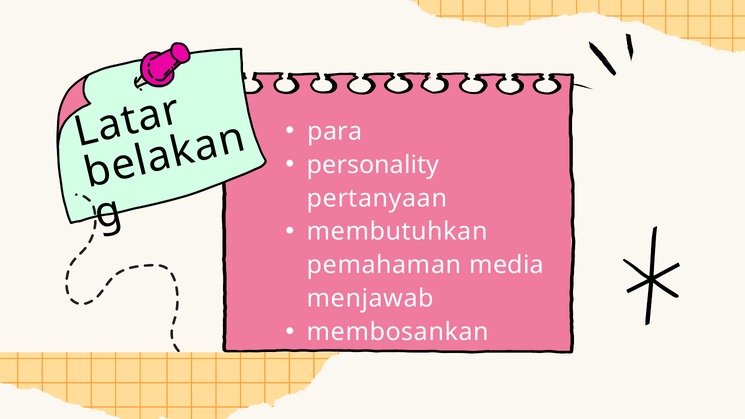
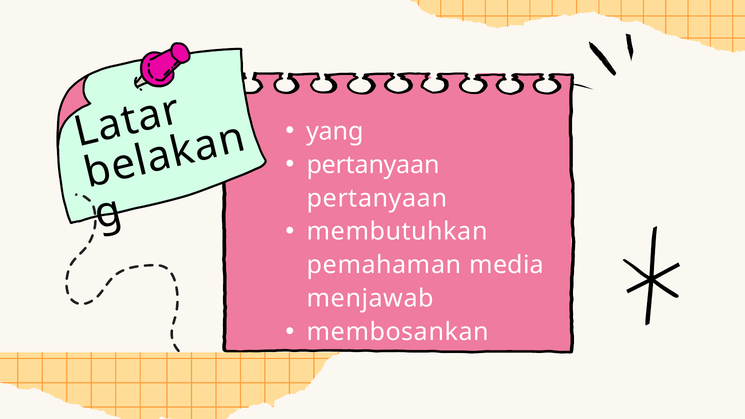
para: para -> yang (335, 131)
personality: personality -> pertanyaan (373, 165)
